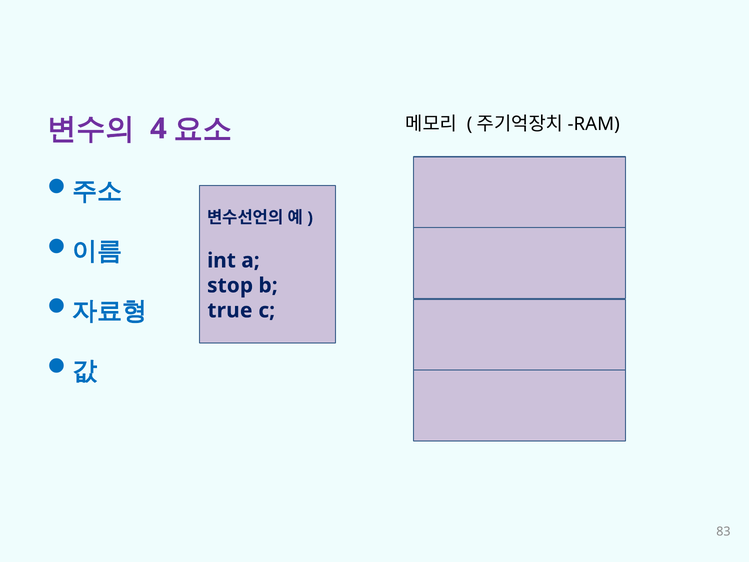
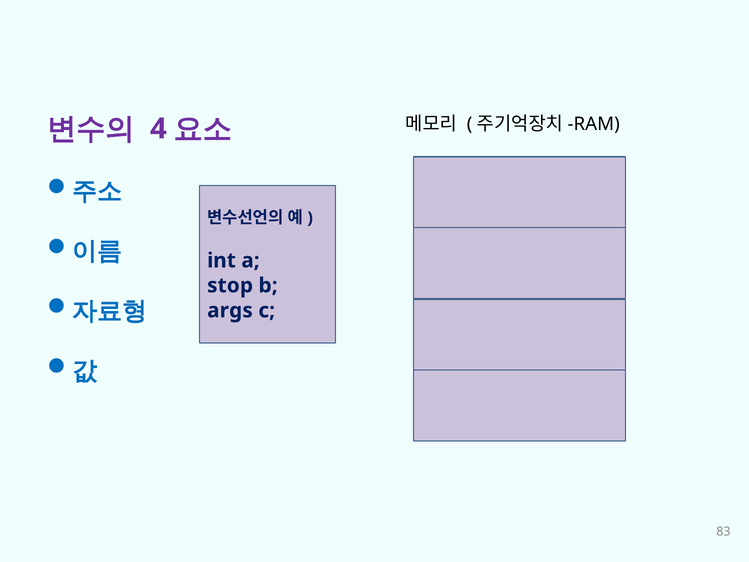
true: true -> args (230, 310)
